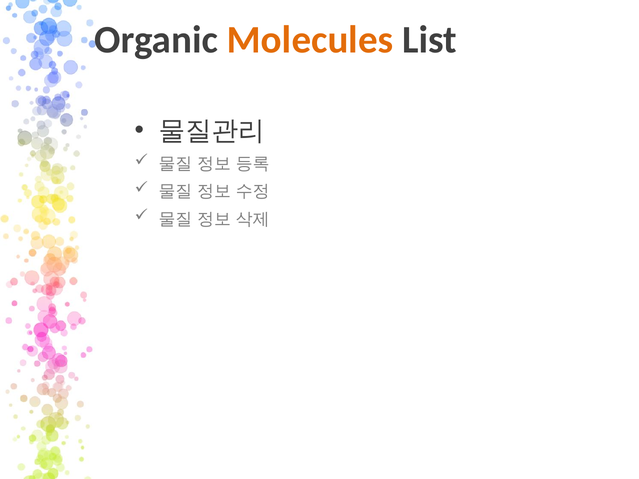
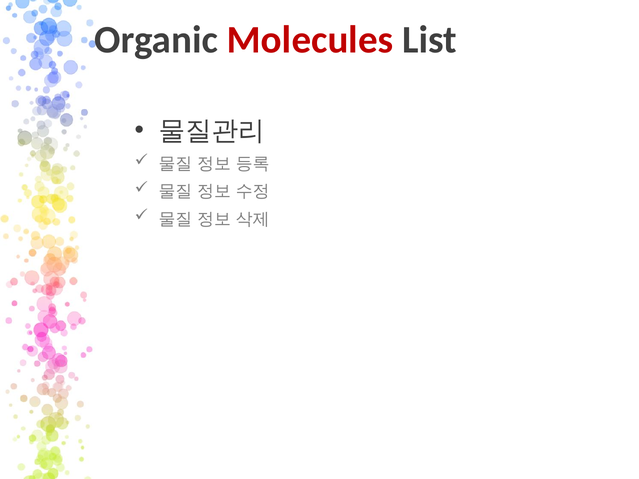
Molecules colour: orange -> red (310, 40)
